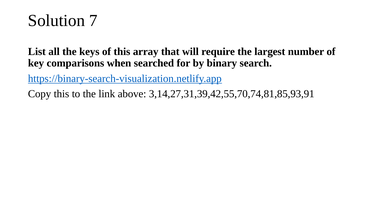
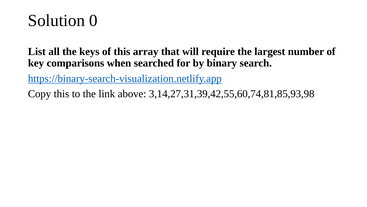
7: 7 -> 0 (93, 20)
3,14,27,31,39,42,55,70,74,81,85,93,91: 3,14,27,31,39,42,55,70,74,81,85,93,91 -> 3,14,27,31,39,42,55,60,74,81,85,93,98 (232, 94)
